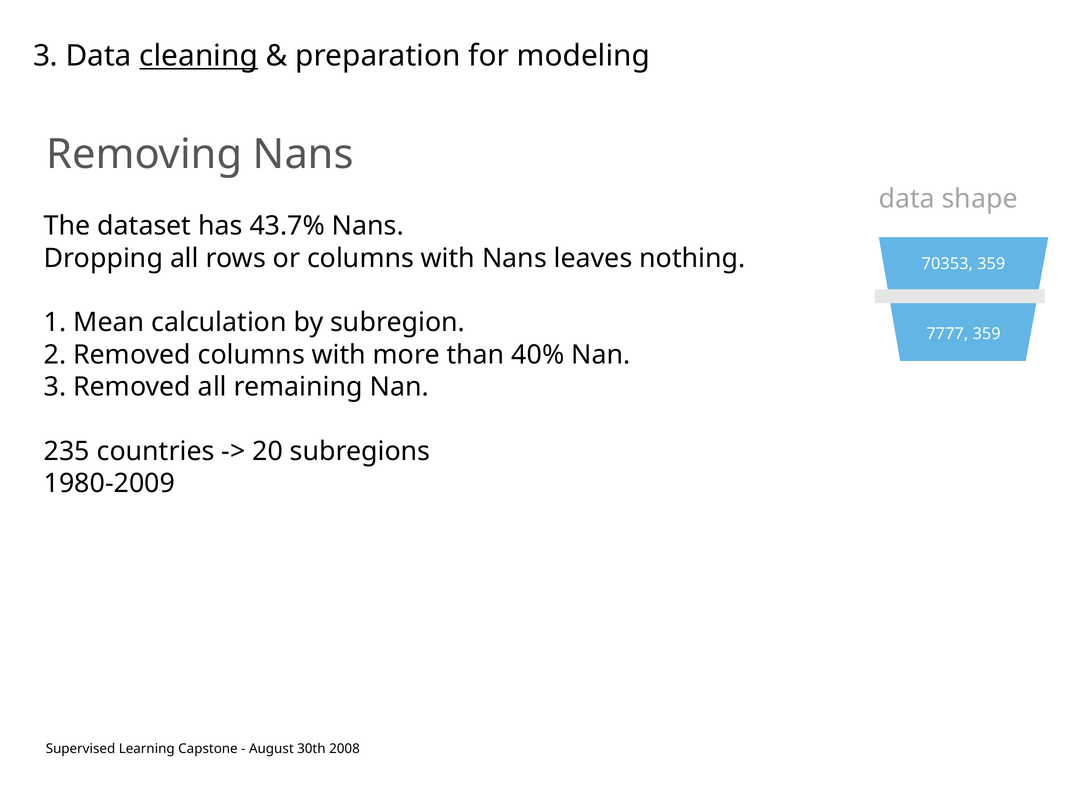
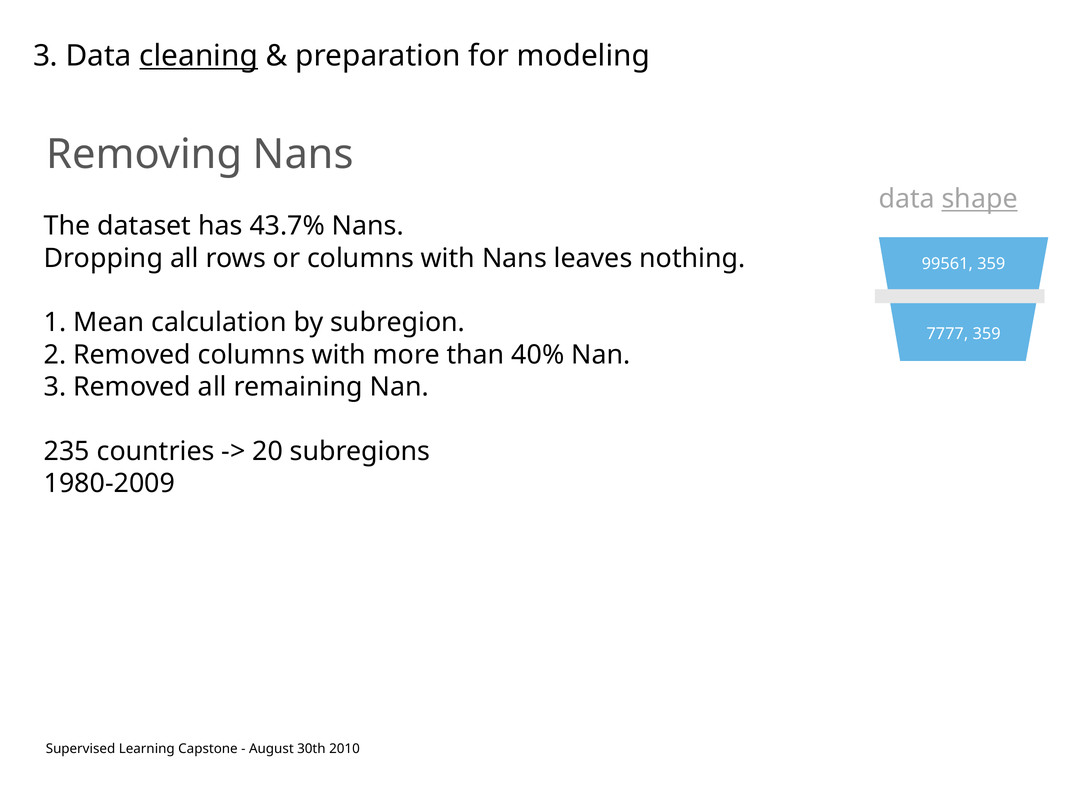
shape underline: none -> present (980, 199)
70353: 70353 -> 99561 (947, 264)
2008: 2008 -> 2010 (344, 749)
